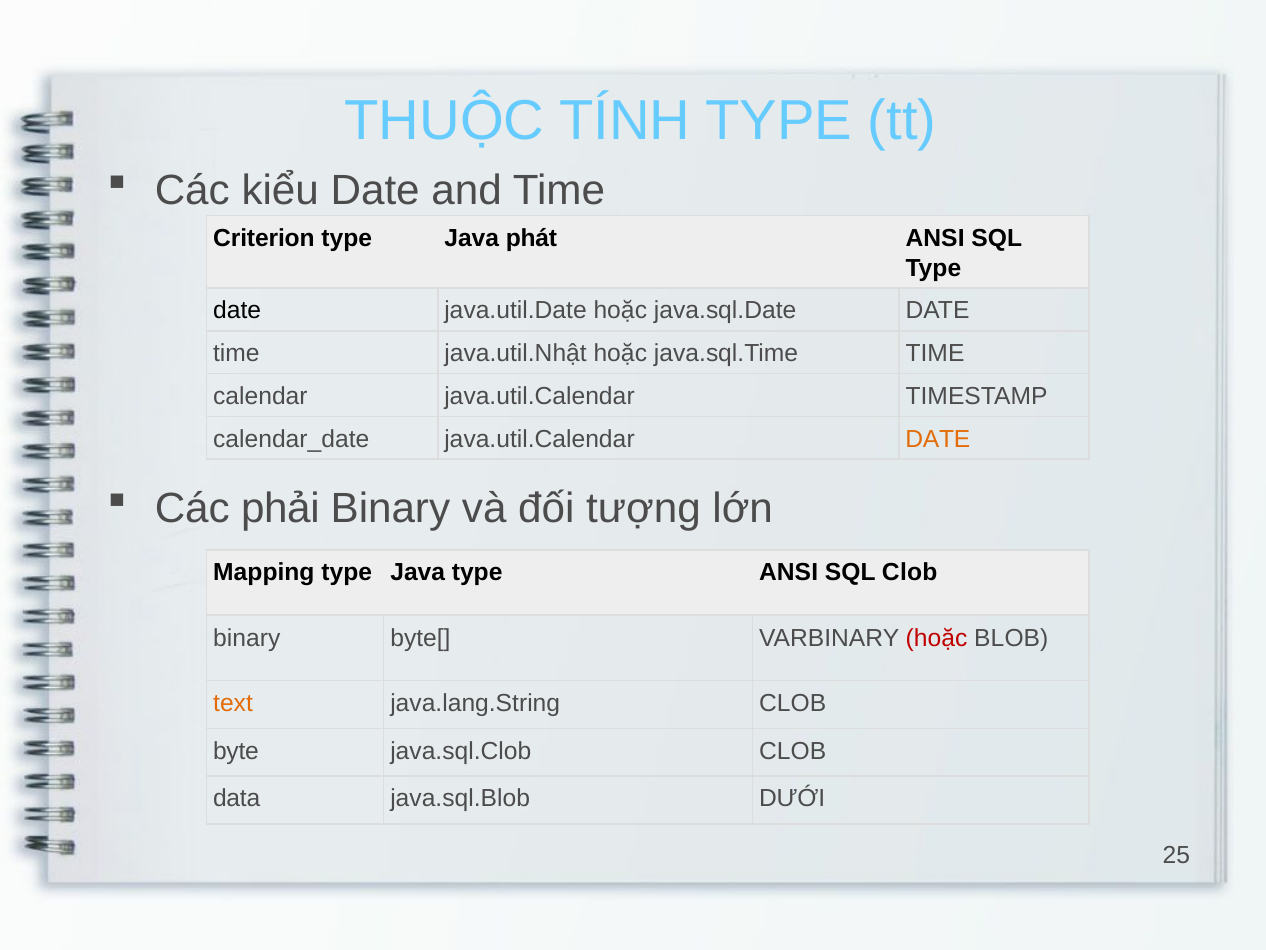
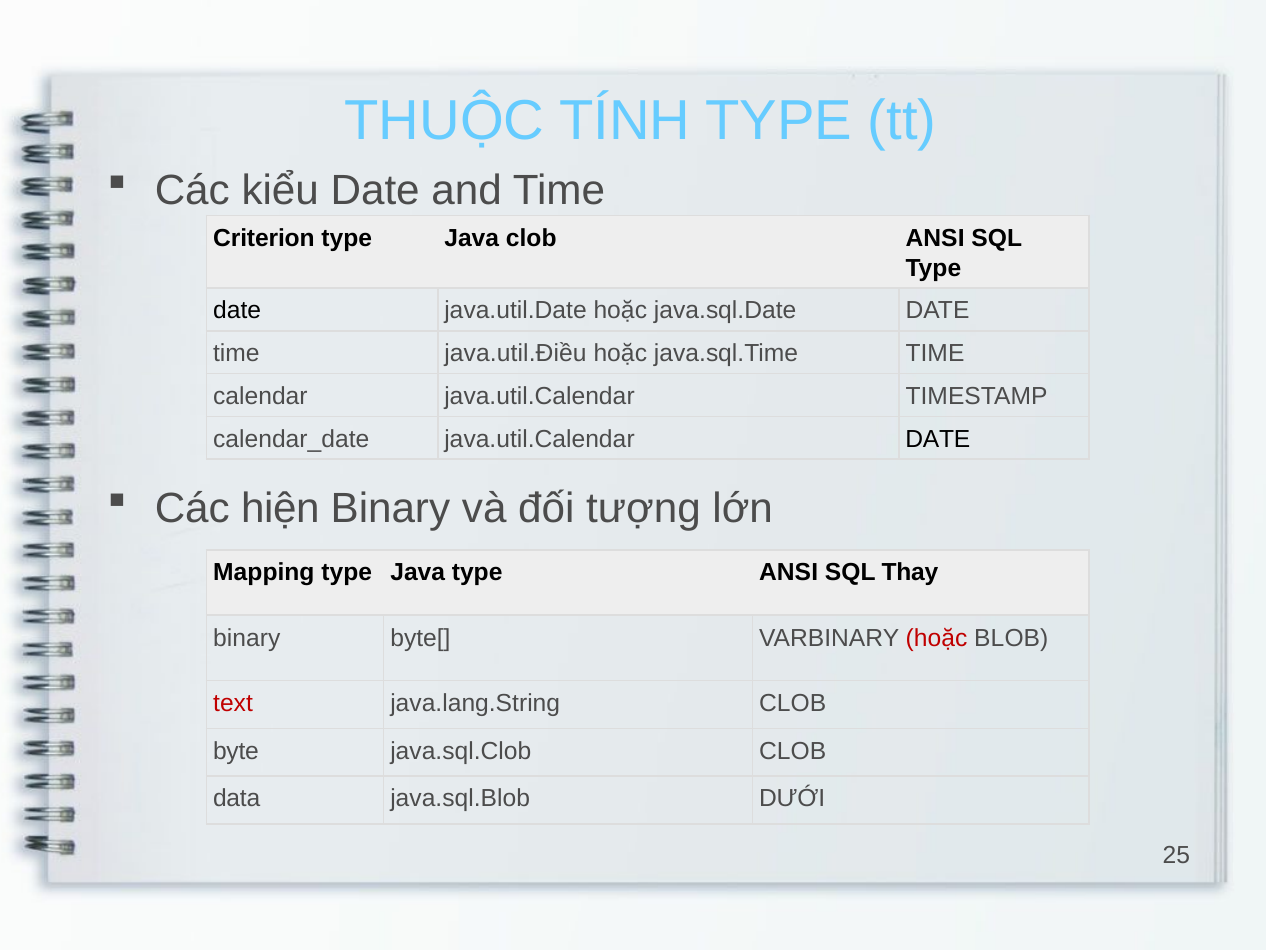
Java phát: phát -> clob (531, 238)
java.util.Nhật: java.util.Nhật -> java.util.Điều (516, 353)
DATE colour: orange -> black (938, 439)
phải: phải -> hiện (280, 508)
SQL Clob: Clob -> Thay (910, 572)
text colour: orange -> red (233, 703)
